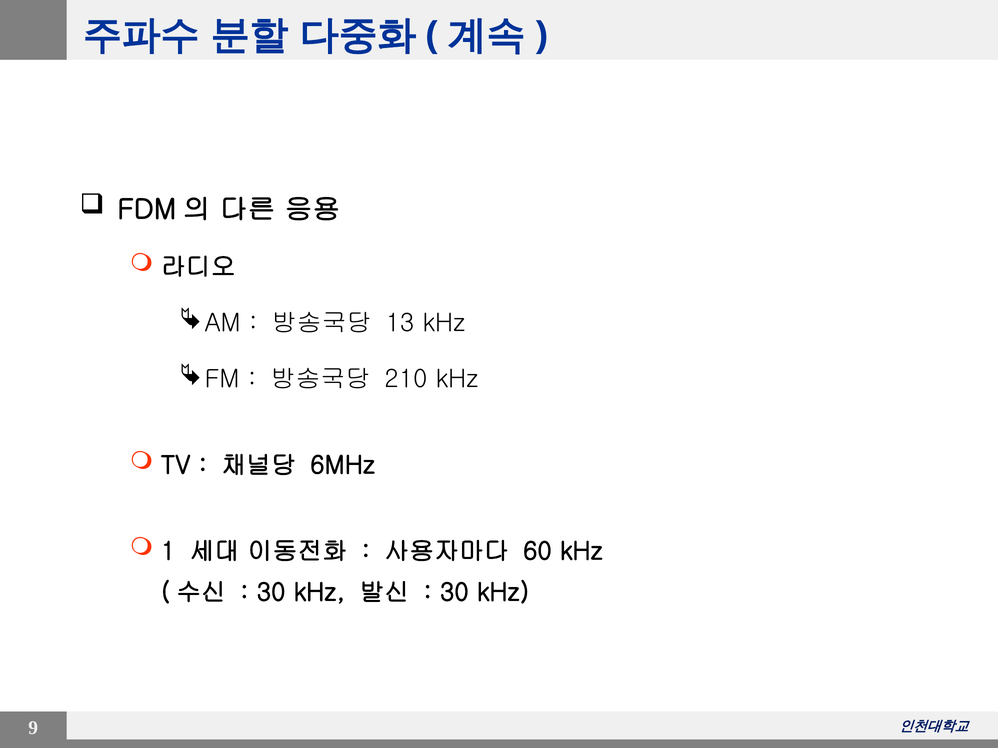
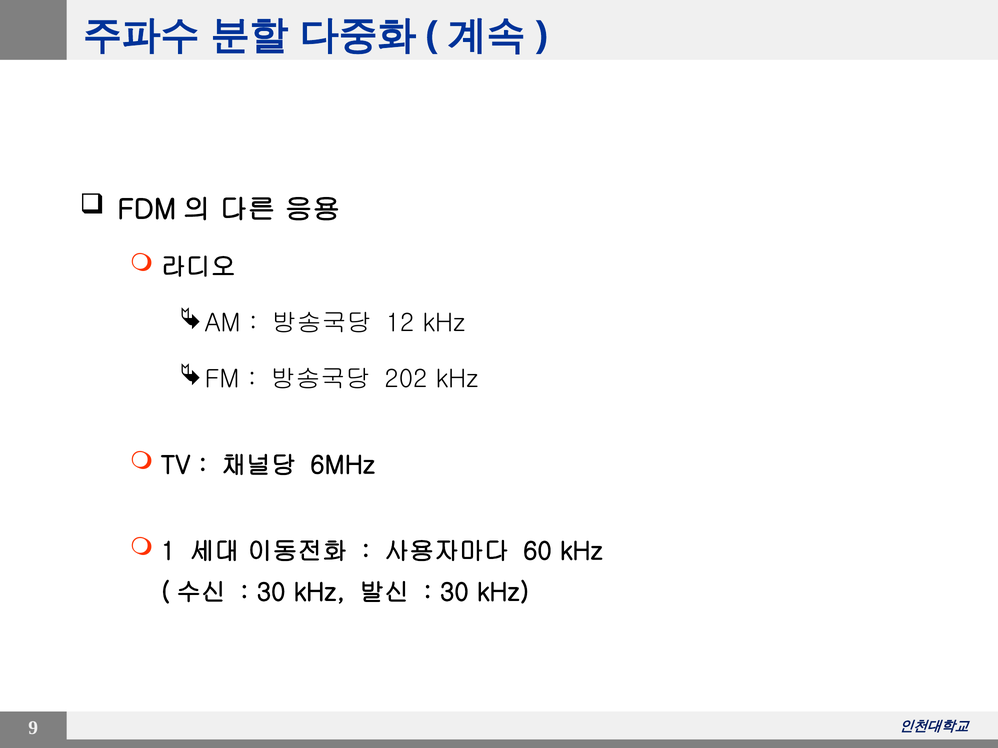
13: 13 -> 12 (400, 323)
210: 210 -> 202 (406, 379)
